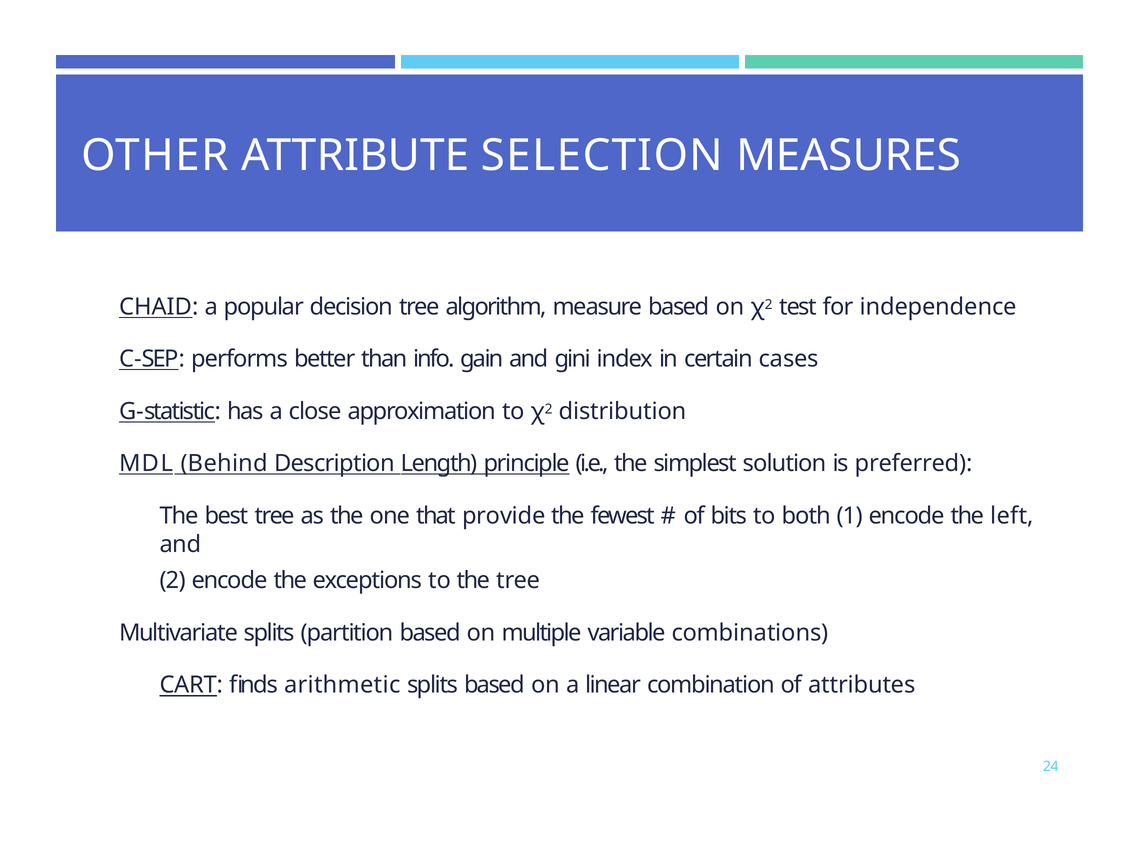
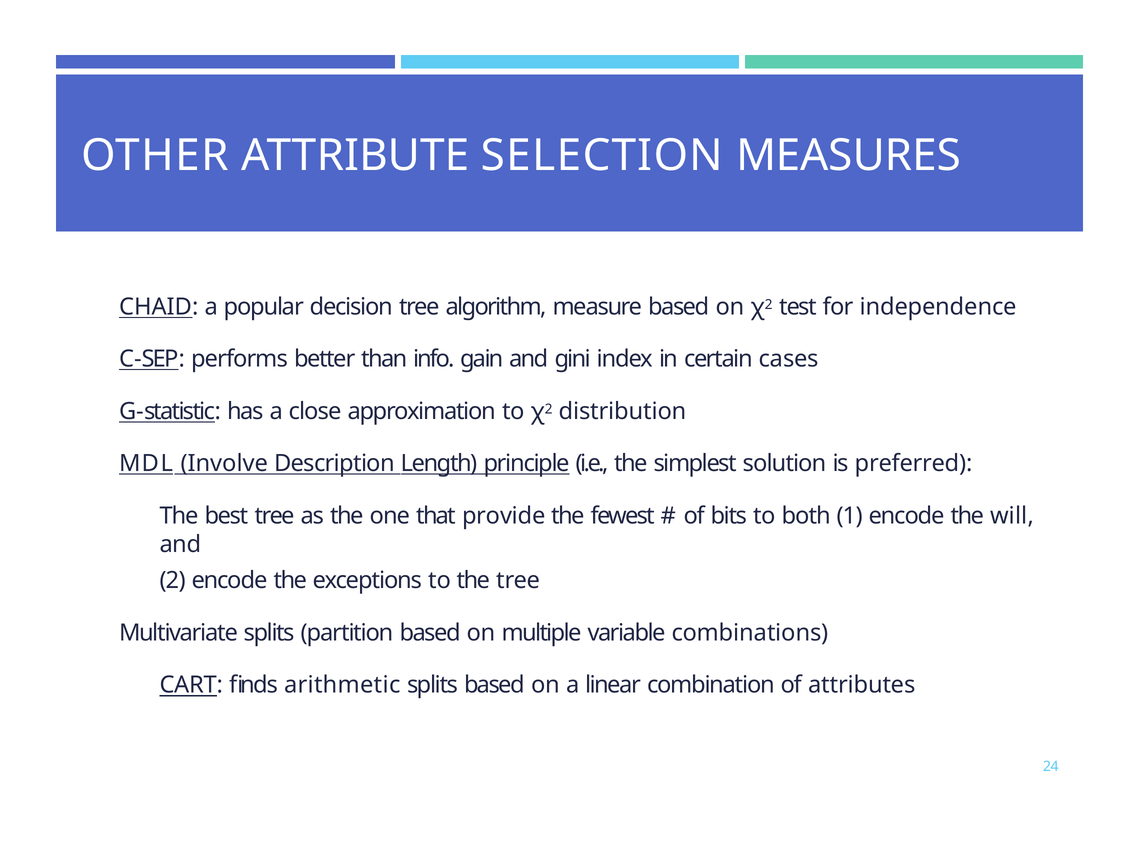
Behind: Behind -> Involve (224, 463)
left: left -> will (1012, 516)
